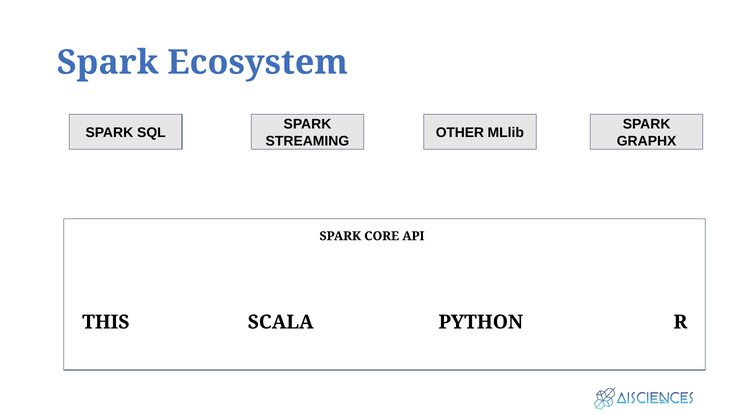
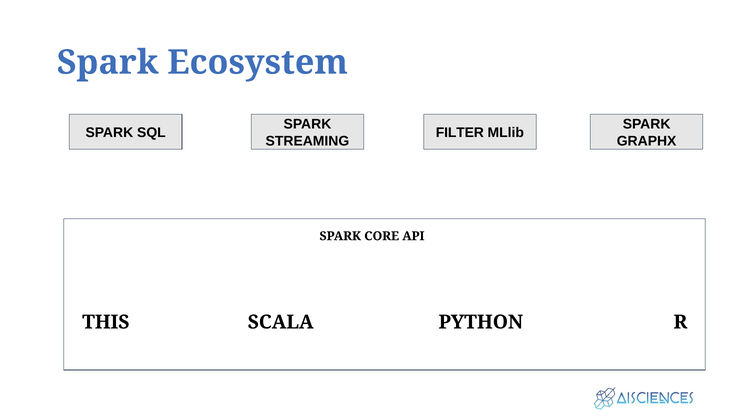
OTHER: OTHER -> FILTER (460, 133)
